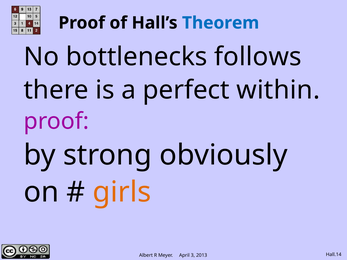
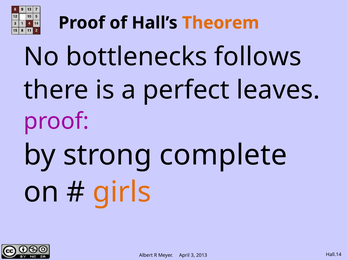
Theorem colour: blue -> orange (221, 23)
within: within -> leaves (278, 90)
obviously: obviously -> complete (223, 155)
